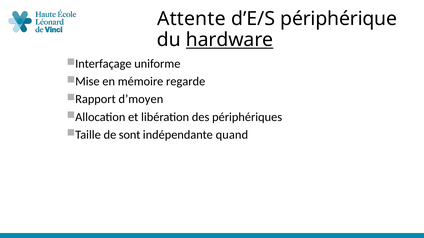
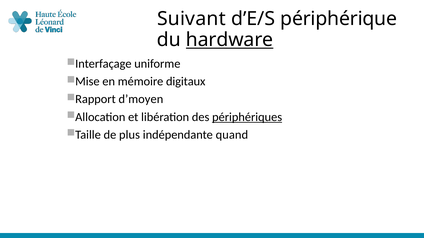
Attente: Attente -> Suivant (191, 19)
regarde: regarde -> digitaux (186, 82)
périphériques underline: none -> present (247, 117)
sont: sont -> plus (129, 135)
